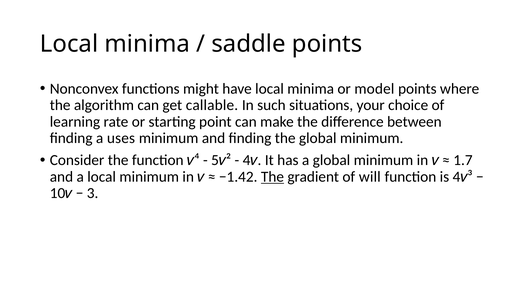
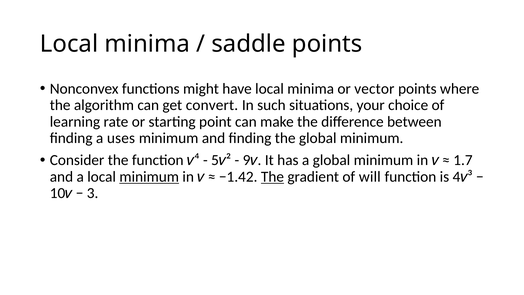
model: model -> vector (374, 89)
callable: callable -> convert (212, 105)
4: 4 -> 9 (247, 160)
minimum underline: none -> present (149, 177)
